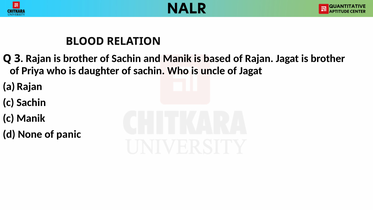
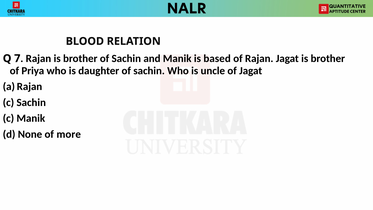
3: 3 -> 7 (17, 58)
panic: panic -> more (69, 134)
